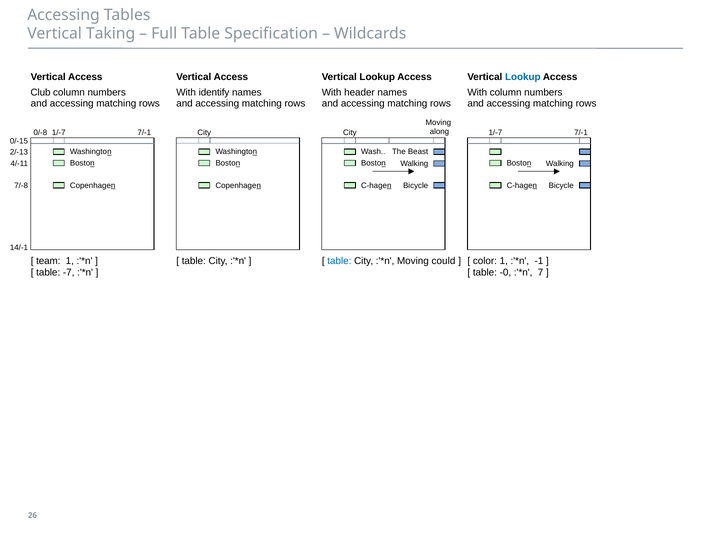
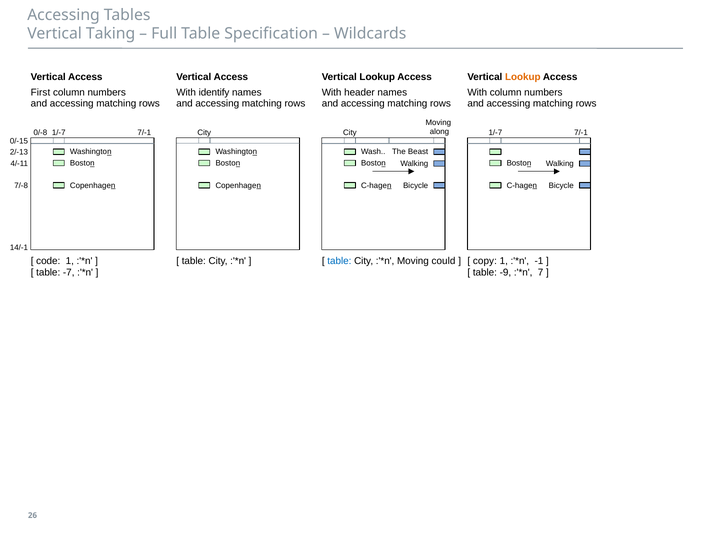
Lookup colour: blue -> orange (523, 77)
Club: Club -> First (40, 93)
team: team -> code (48, 261)
color: color -> copy (485, 261)
-0: -0 -> -9 (505, 272)
